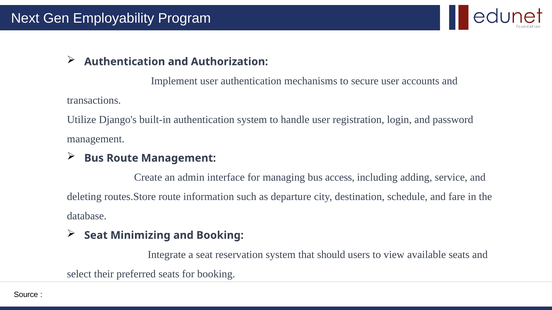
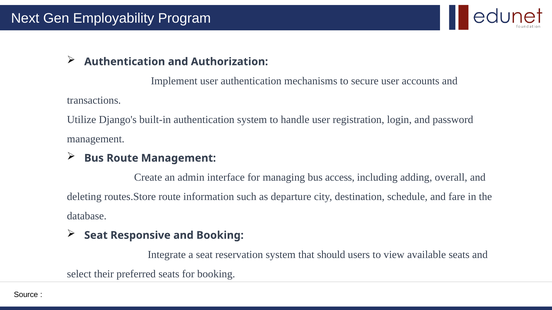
service: service -> overall (451, 178)
Minimizing: Minimizing -> Responsive (140, 236)
